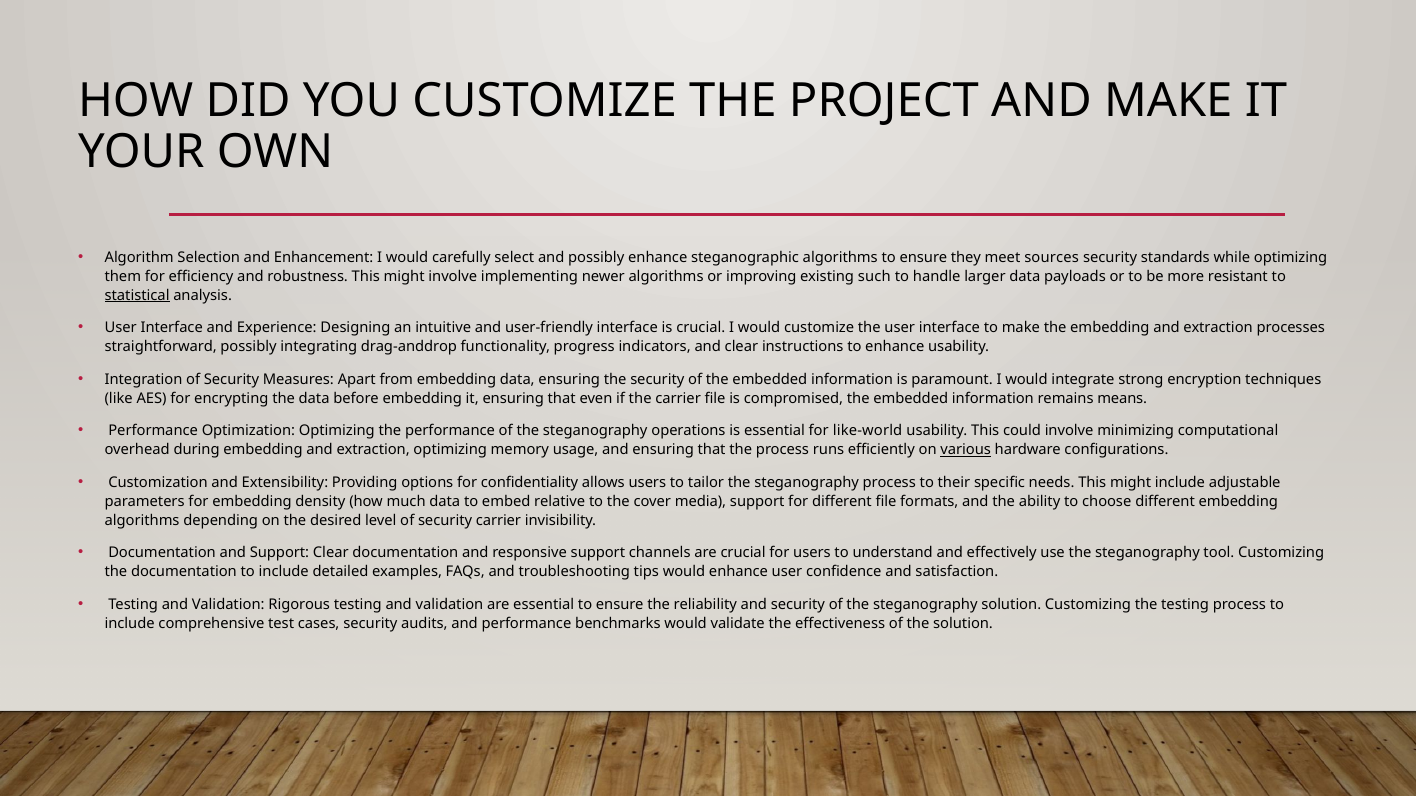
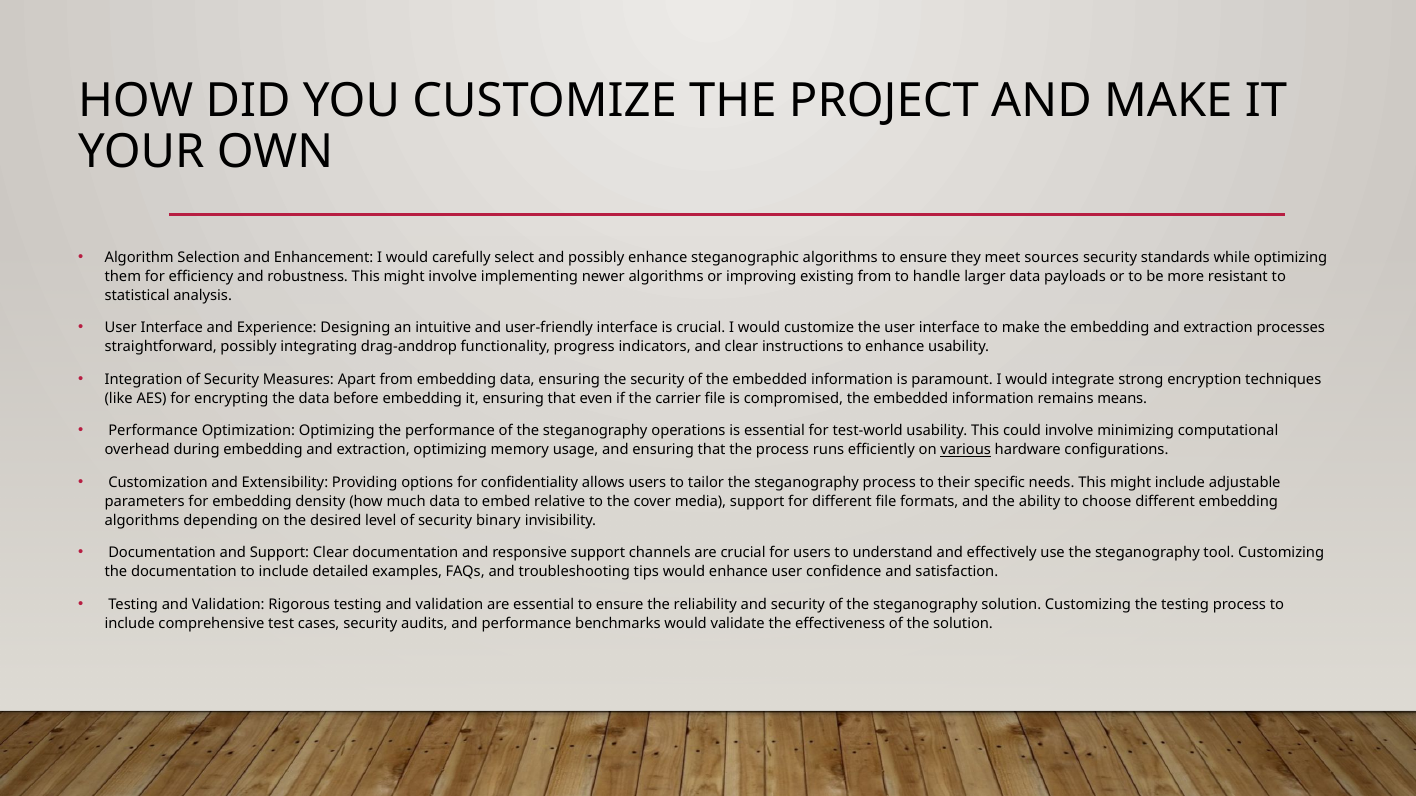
existing such: such -> from (875, 277)
statistical underline: present -> none (137, 296)
like-world: like-world -> test-world (868, 431)
security carrier: carrier -> binary (498, 521)
